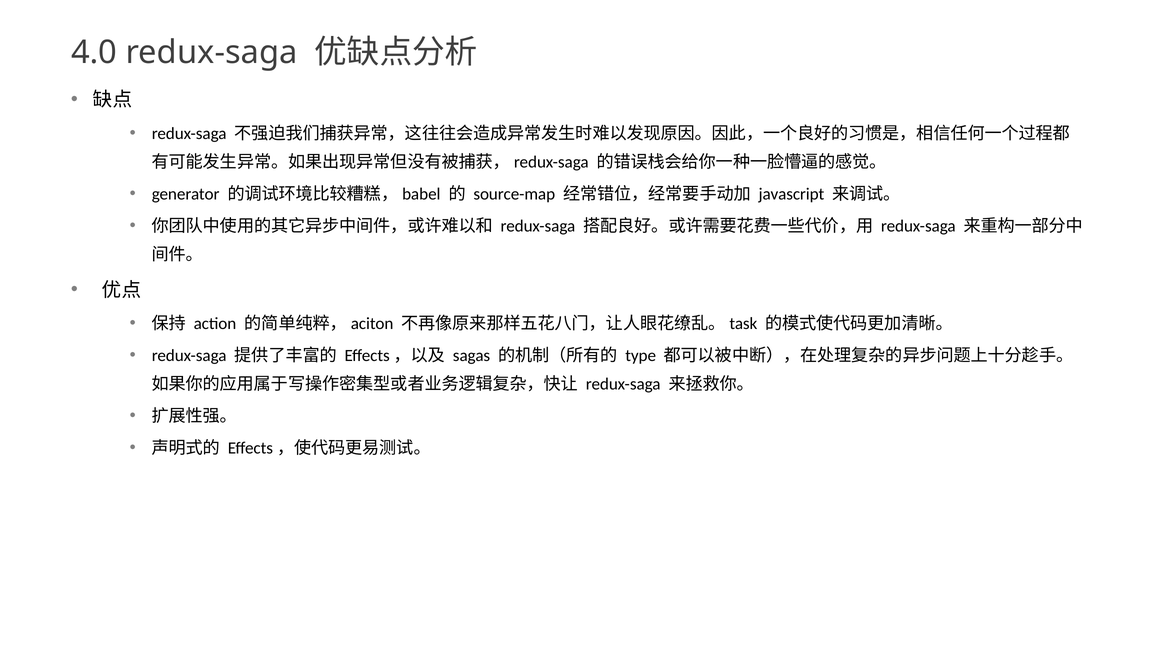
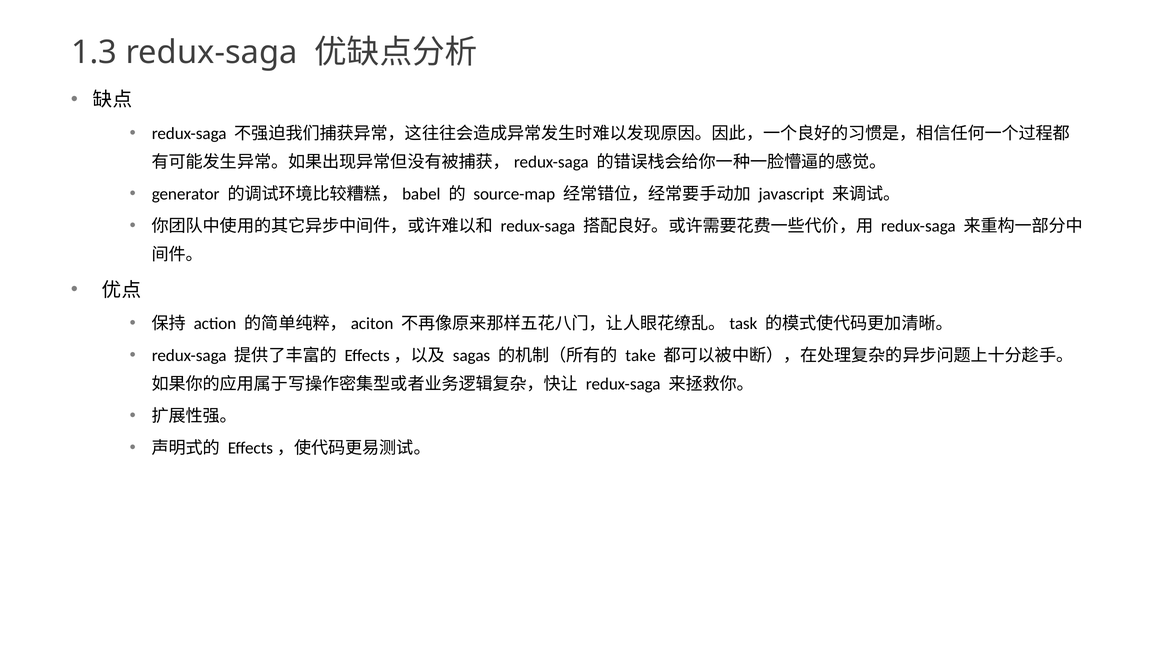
4.0: 4.0 -> 1.3 (94, 53)
type: type -> take (641, 356)
